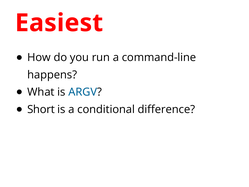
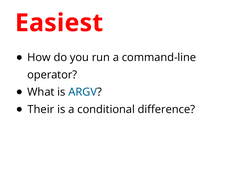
happens: happens -> operator (52, 75)
Short: Short -> Their (41, 109)
